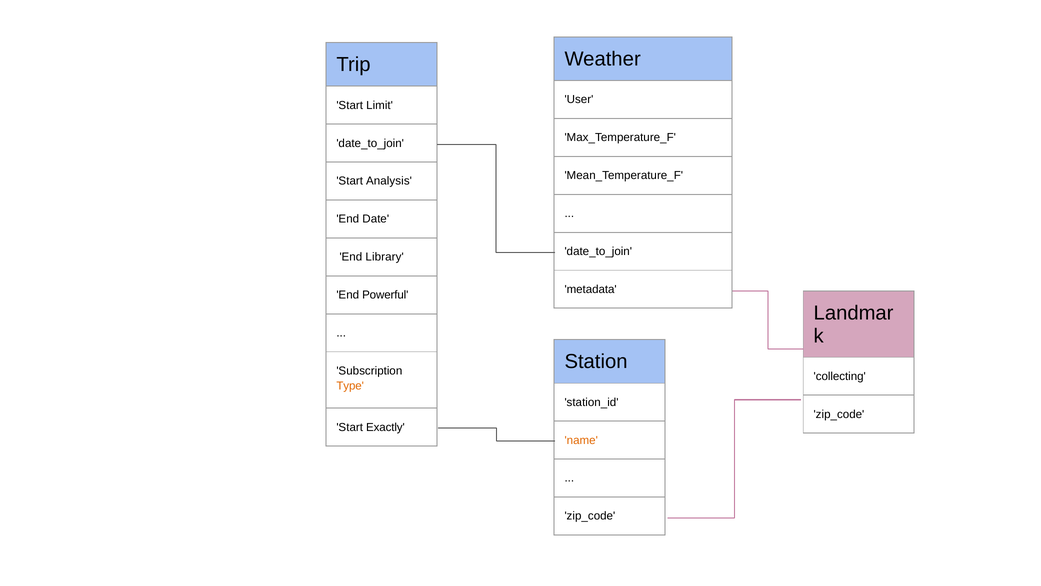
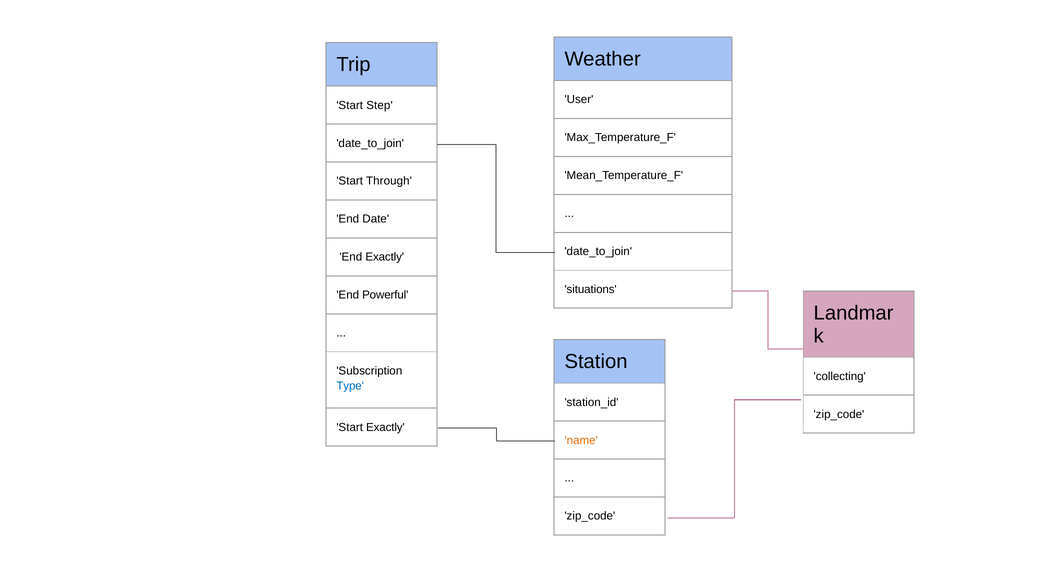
Limit: Limit -> Step (380, 105)
Analysis: Analysis -> Through (389, 181)
End Library: Library -> Exactly (385, 257)
metadata: metadata -> situations (591, 289)
Type colour: orange -> blue (350, 386)
